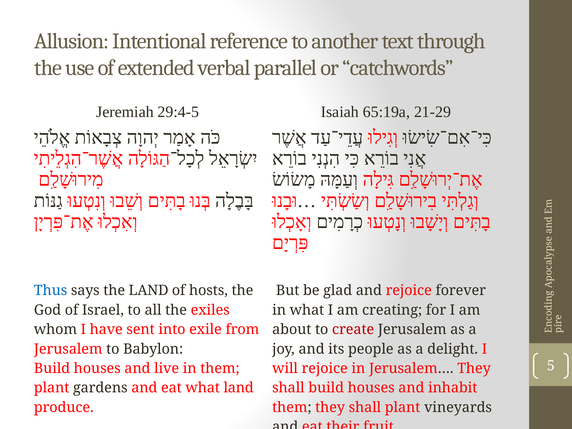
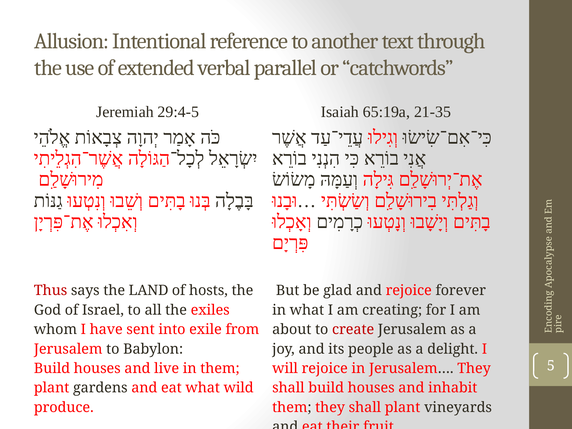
21-29: 21-29 -> 21-35 (433, 112)
Thus colour: blue -> red (51, 291)
what land: land -> wild (239, 388)
